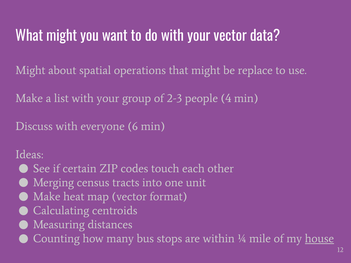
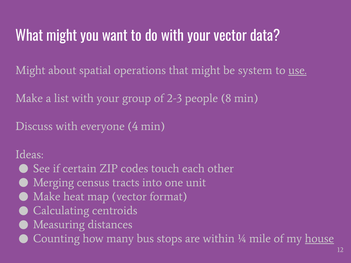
replace: replace -> system (255, 70)
use underline: none -> present (297, 70)
4: 4 -> 8 (226, 98)
6: 6 -> 4 (133, 126)
